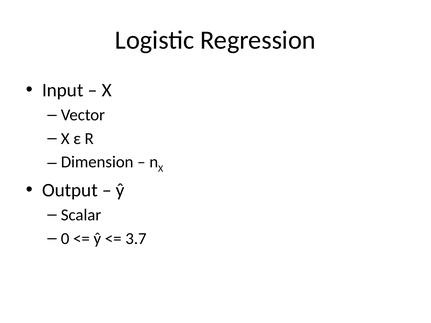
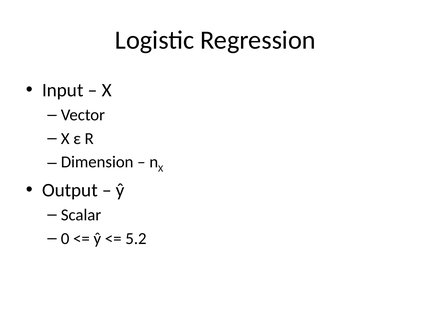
3.7: 3.7 -> 5.2 (136, 239)
